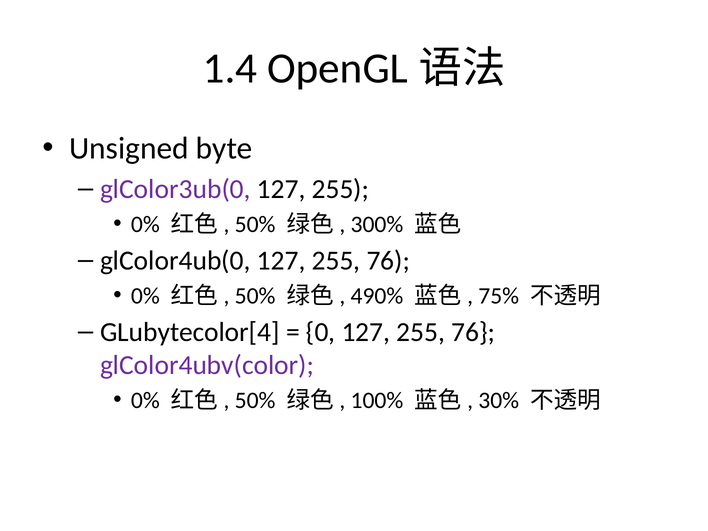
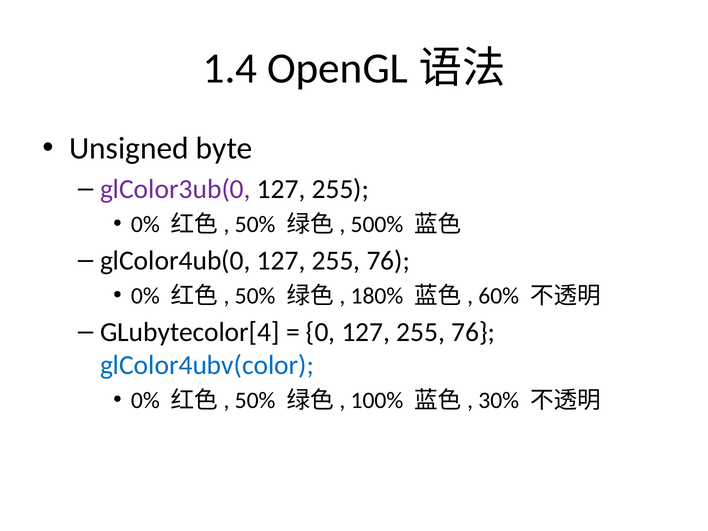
300%: 300% -> 500% (377, 224)
490%: 490% -> 180% (377, 296)
75%: 75% -> 60% (499, 296)
glColor4ubv(color colour: purple -> blue (207, 365)
